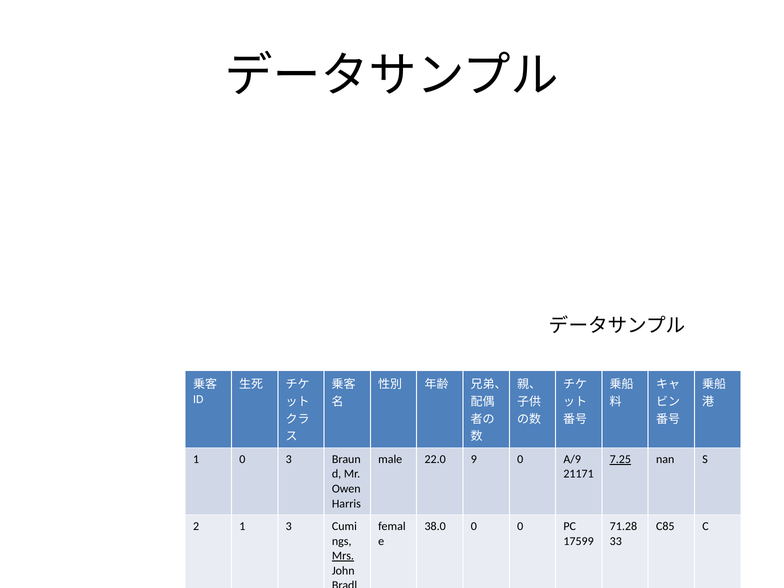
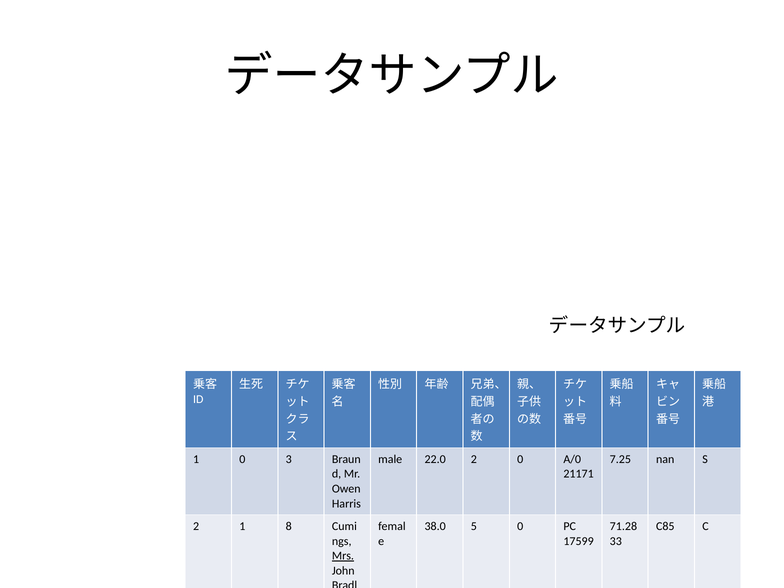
22.0 9: 9 -> 2 (474, 459)
A/9: A/9 -> A/0 (572, 459)
7.25 underline: present -> none (620, 459)
2 1 3: 3 -> 8 (289, 526)
38.0 0: 0 -> 5 (474, 526)
